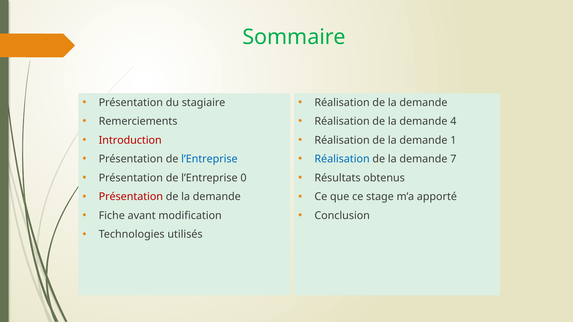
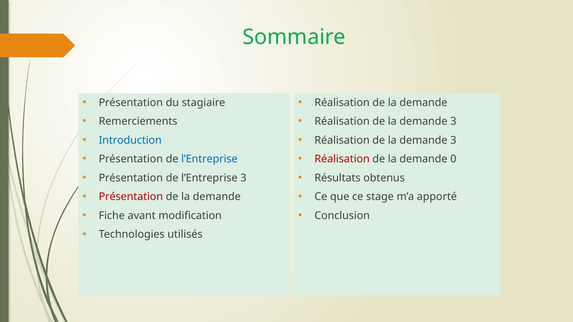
4: 4 -> 3 (453, 121)
Introduction colour: red -> blue (130, 140)
1: 1 -> 3 (453, 140)
Réalisation colour: blue -> red (342, 159)
7: 7 -> 0 (453, 159)
l’Entreprise 0: 0 -> 3 (243, 178)
